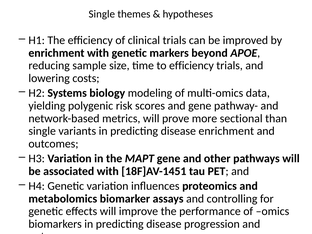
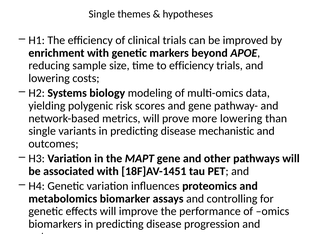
more sectional: sectional -> lowering (241, 118)
disease enrichment: enrichment -> mechanistic (226, 131)
